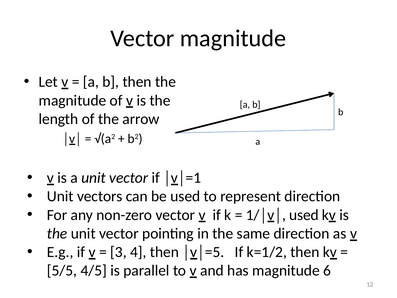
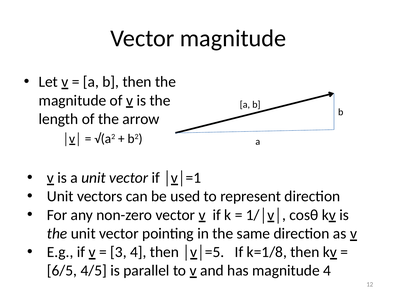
1/│v│ used: used -> cosθ (304, 215)
k=1/2: k=1/2 -> k=1/8 (267, 252)
5/5: 5/5 -> 6/5 (62, 270)
magnitude 6: 6 -> 4 (327, 270)
